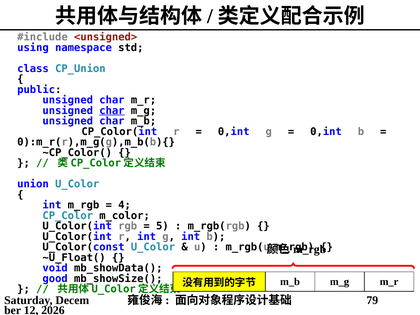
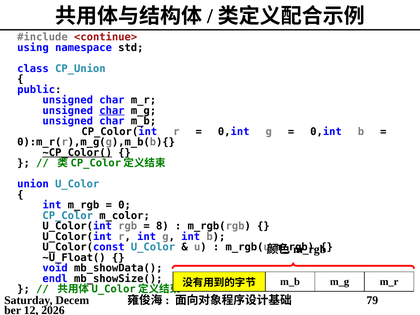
<unsigned>: <unsigned> -> <continue> (106, 37)
~CP_Color( underline: none -> present (77, 153)
4: 4 -> 0 (125, 205)
5: 5 -> 8 (162, 226)
good: good -> endl (55, 279)
